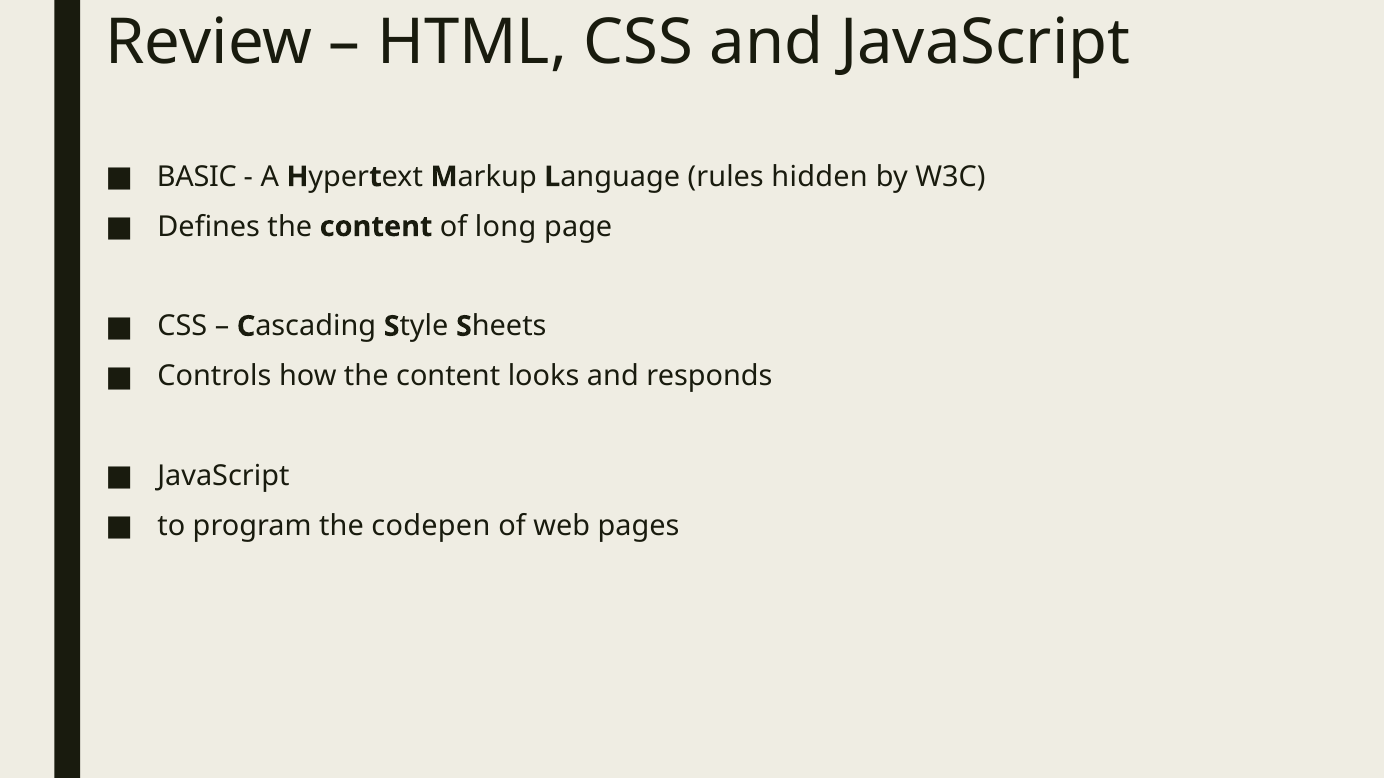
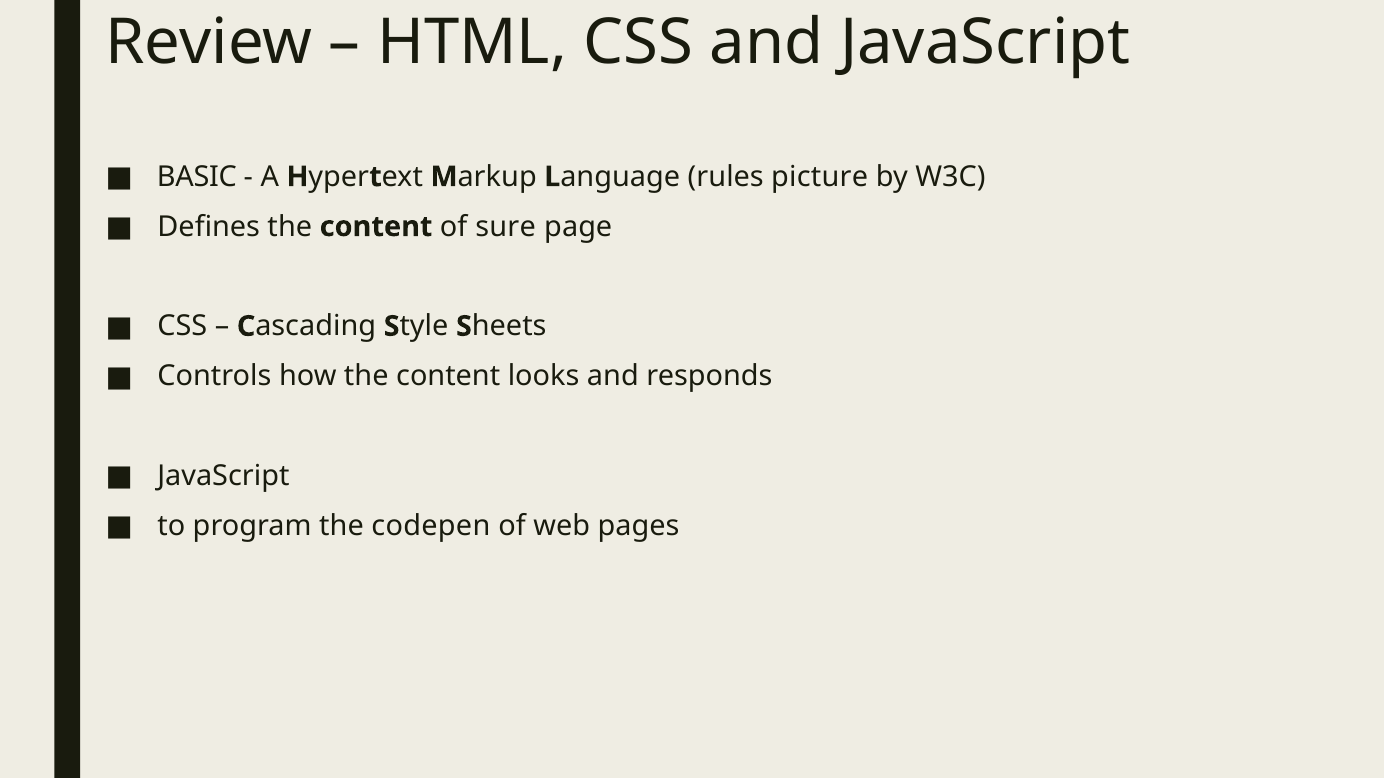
hidden: hidden -> picture (820, 177)
long: long -> sure (506, 227)
